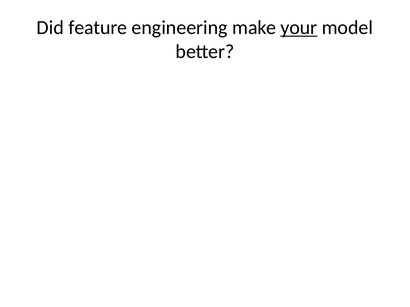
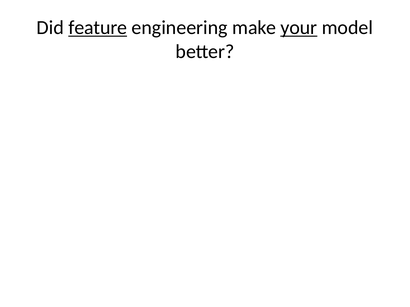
feature underline: none -> present (98, 28)
